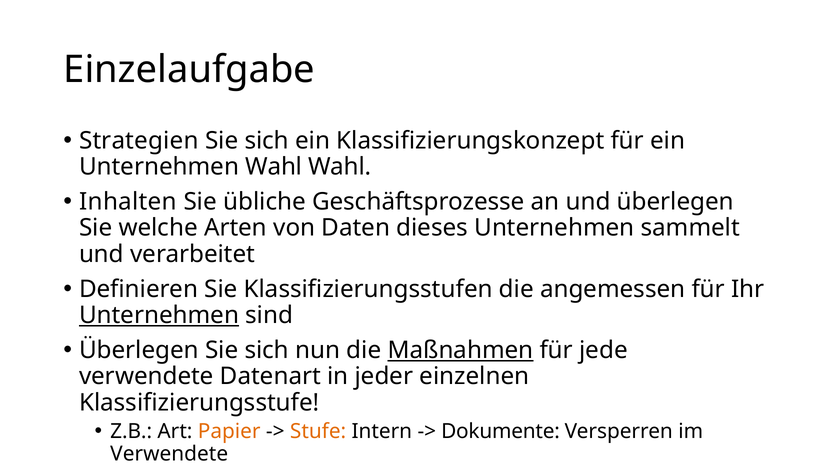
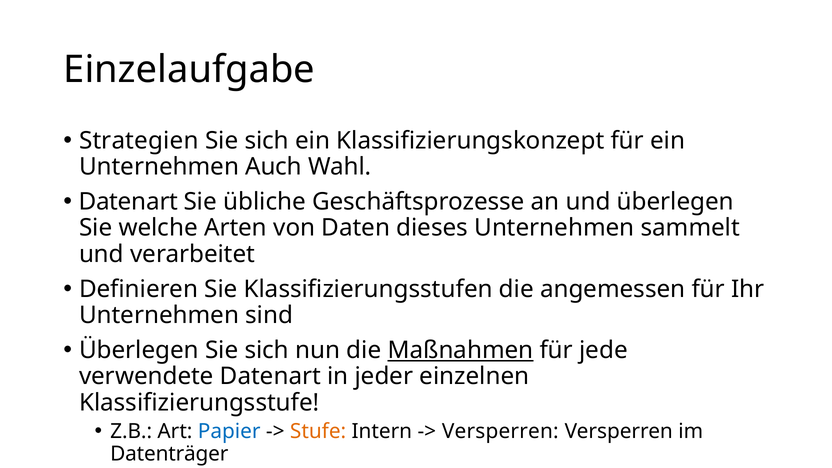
Unternehmen Wahl: Wahl -> Auch (274, 167)
Inhalten: Inhalten -> Datenart (128, 202)
Unternehmen underline: present -> none (159, 315)
Papier colour: orange -> blue (229, 431)
Dokumente: Dokumente -> Versperren (500, 431)
Verwendete: Verwendete -> Datenträger (169, 454)
